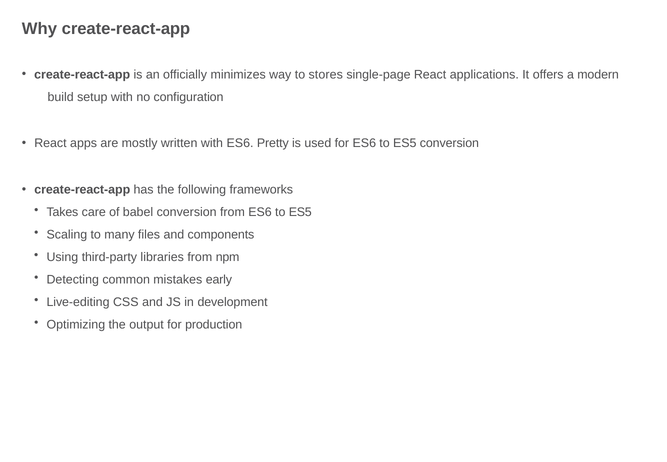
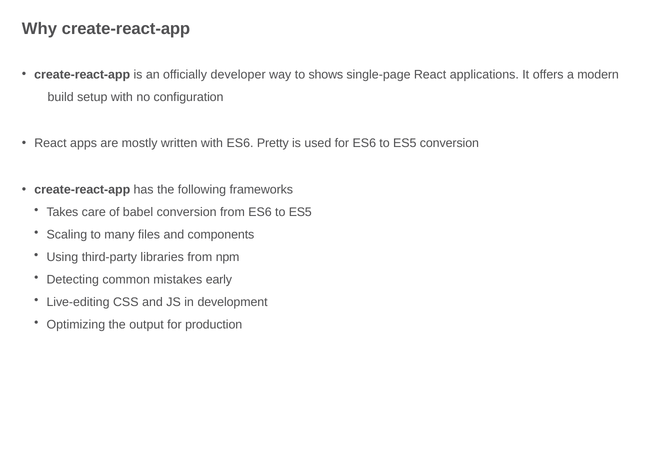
minimizes: minimizes -> developer (238, 74)
stores: stores -> shows (326, 74)
